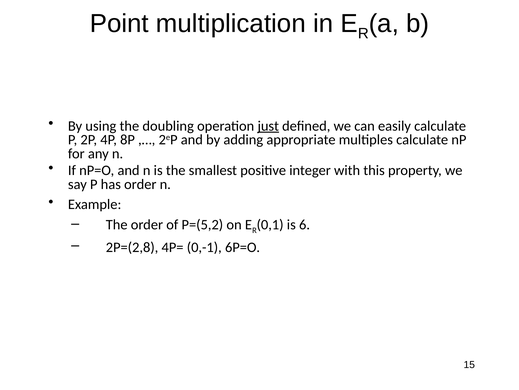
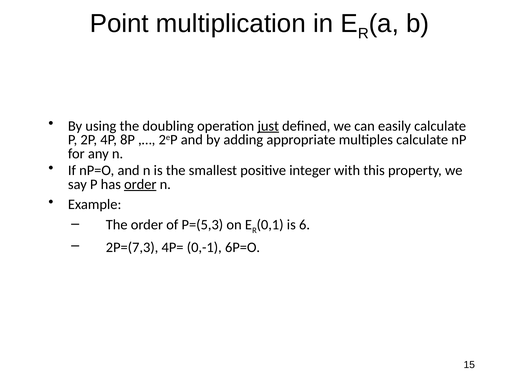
order underline: none -> present (140, 184)
P=(5,2: P=(5,2 -> P=(5,3 (202, 224)
2P=(2,8: 2P=(2,8 -> 2P=(7,3 (132, 247)
